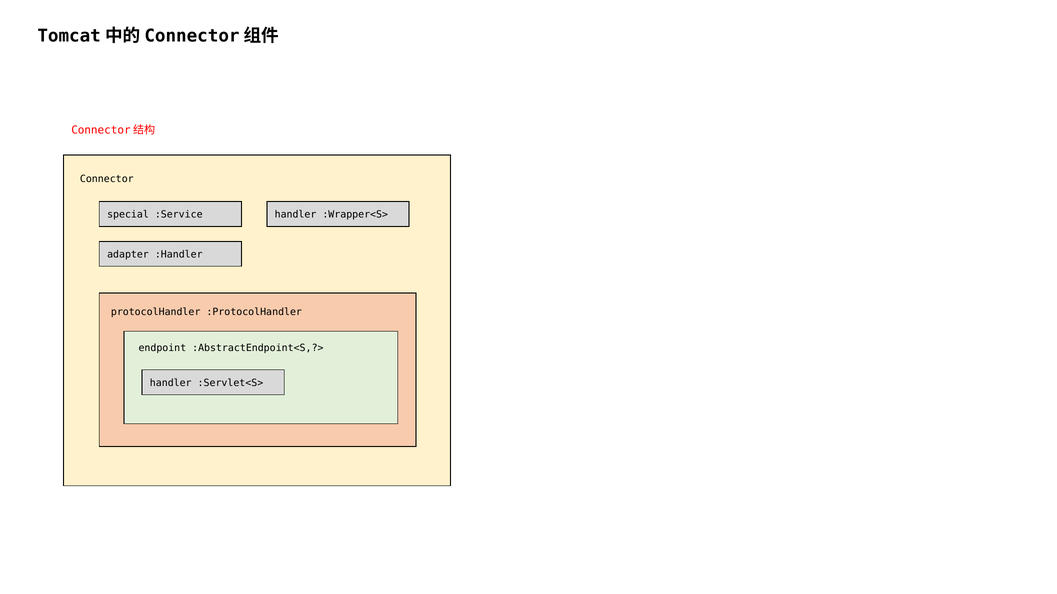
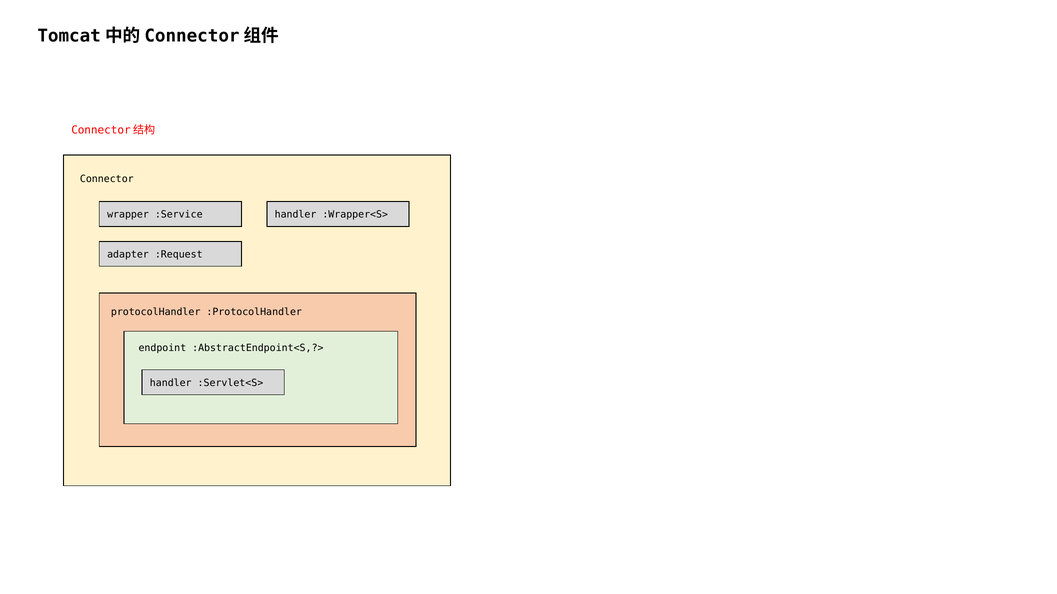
special: special -> wrapper (128, 215)
:Handler: :Handler -> :Request (179, 255)
